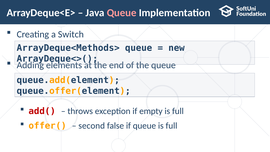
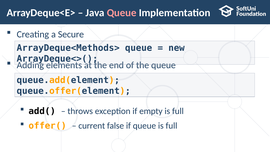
Switch: Switch -> Secure (71, 34)
add( colour: red -> black (42, 111)
second: second -> current (92, 126)
